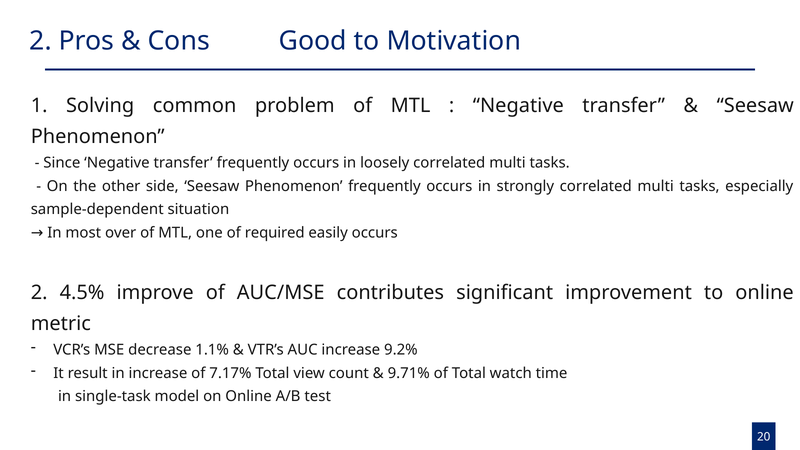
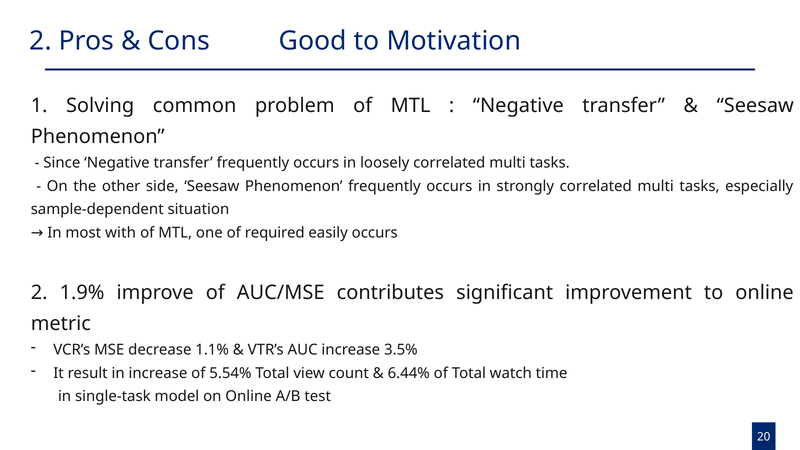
over: over -> with (121, 233)
4.5%: 4.5% -> 1.9% (82, 293)
9.2%: 9.2% -> 3.5% (401, 350)
7.17%: 7.17% -> 5.54% (230, 373)
9.71%: 9.71% -> 6.44% (409, 373)
